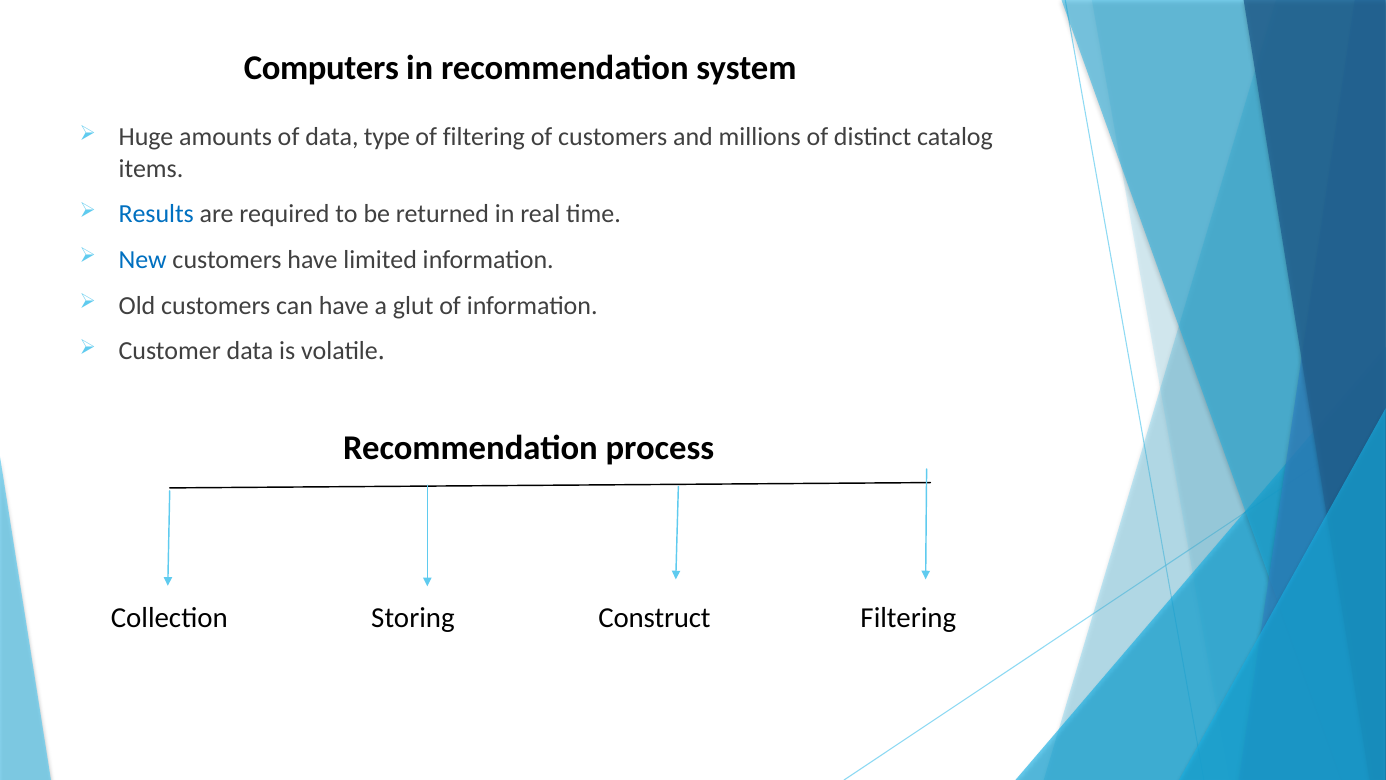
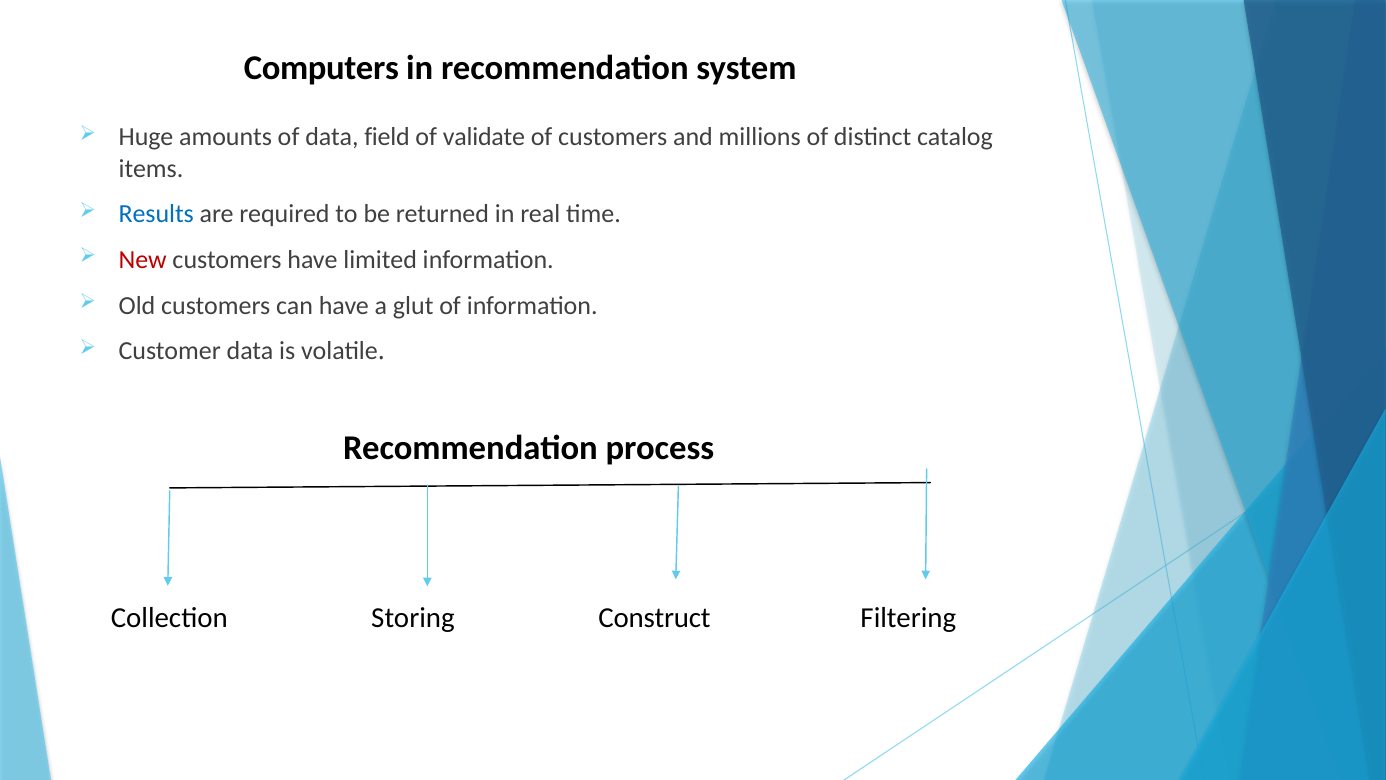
type: type -> field (387, 137)
of filtering: filtering -> validate (484, 137)
New colour: blue -> red (143, 260)
